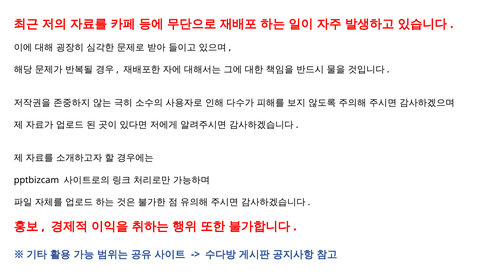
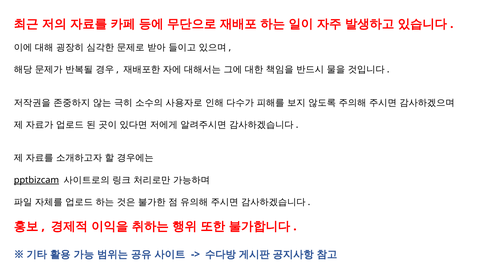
pptbizcam underline: none -> present (36, 180)
